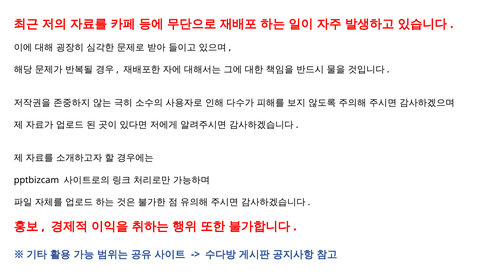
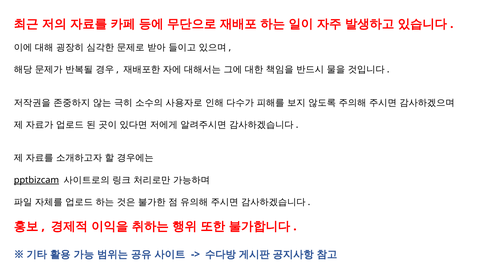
pptbizcam underline: none -> present (36, 180)
